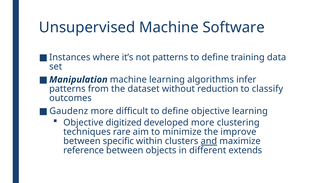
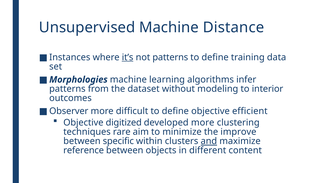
Software: Software -> Distance (234, 27)
it’s underline: none -> present (128, 57)
Manipulation: Manipulation -> Morphologies (78, 80)
reduction: reduction -> modeling (218, 89)
classify: classify -> interior (268, 89)
Gaudenz: Gaudenz -> Observer (69, 111)
objective learning: learning -> efficient (250, 111)
extends: extends -> content (245, 150)
